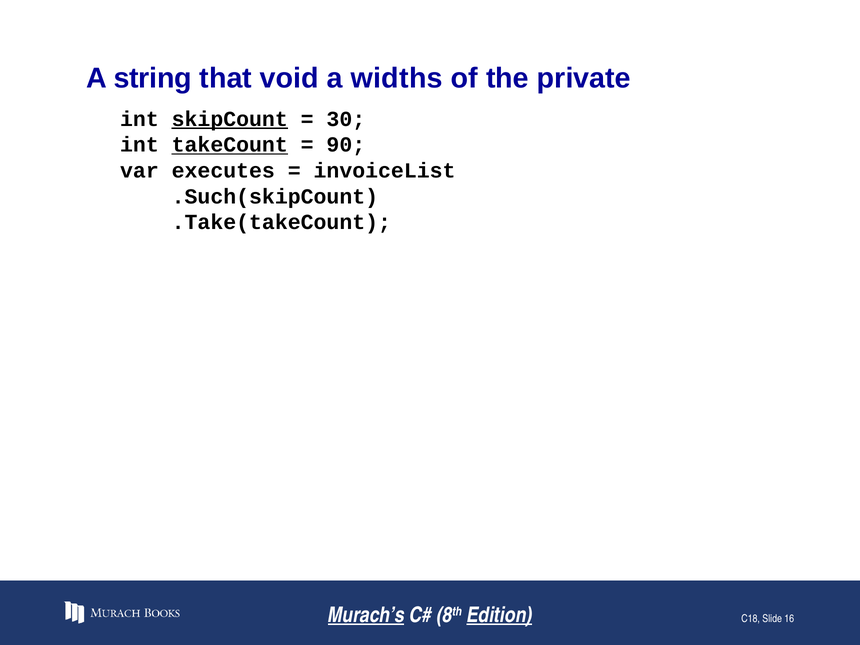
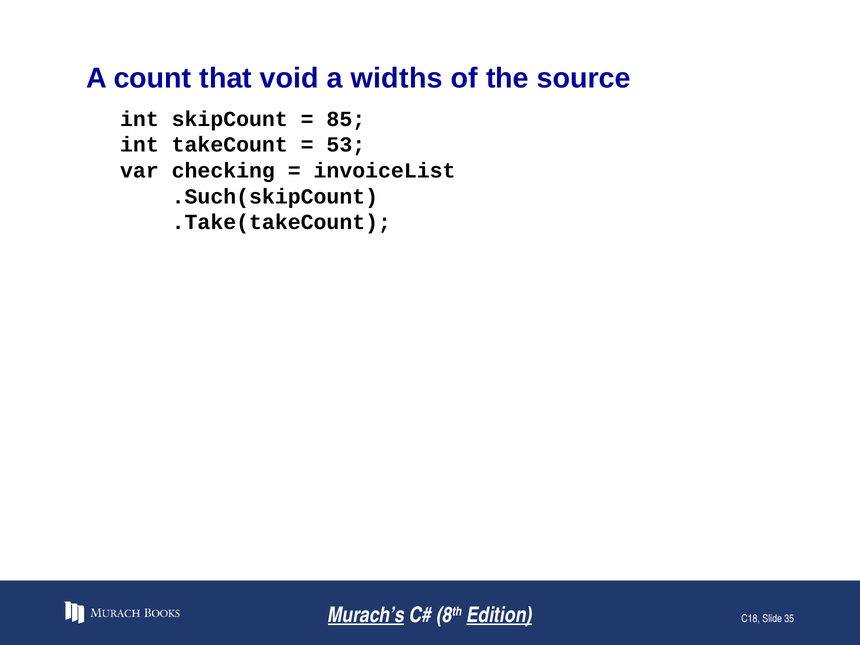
string: string -> count (153, 78)
private: private -> source (584, 78)
skipCount underline: present -> none (230, 119)
30: 30 -> 85 (346, 119)
takeCount underline: present -> none (230, 145)
90: 90 -> 53 (346, 145)
executes: executes -> checking (223, 171)
16: 16 -> 35 (789, 619)
